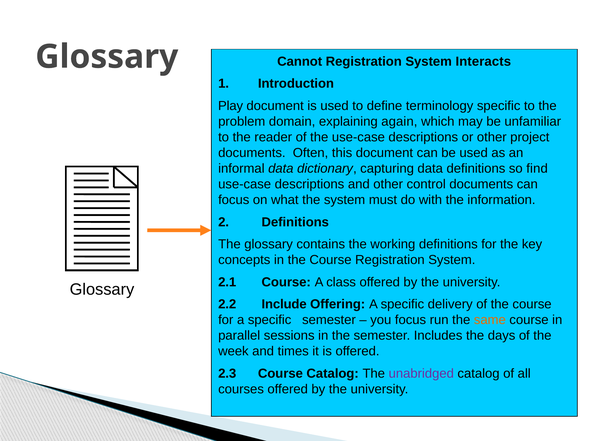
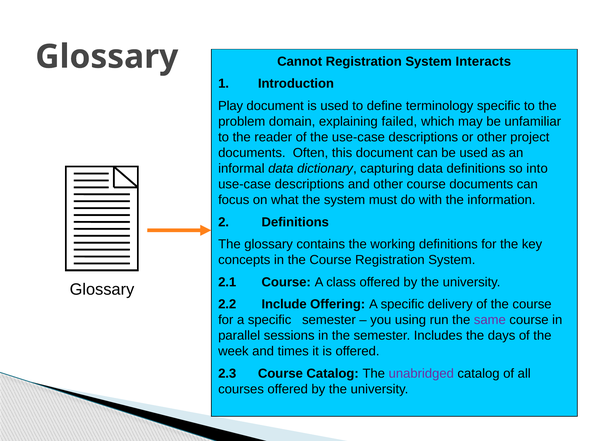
again: again -> failed (399, 122)
find: find -> into (537, 169)
other control: control -> course (426, 184)
you focus: focus -> using (410, 321)
same colour: orange -> purple (490, 321)
